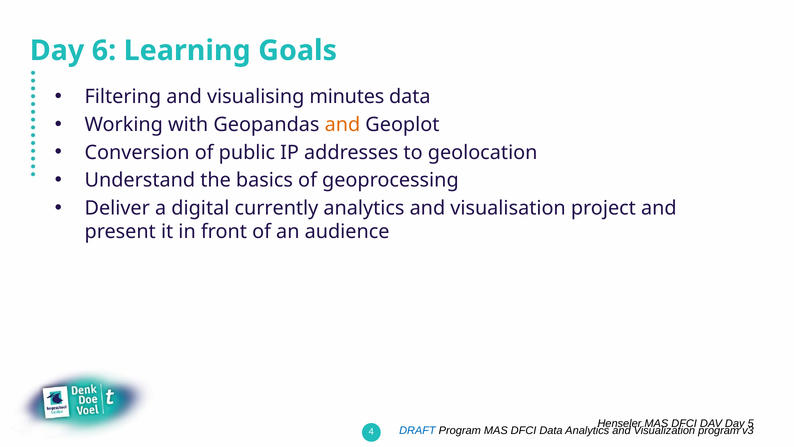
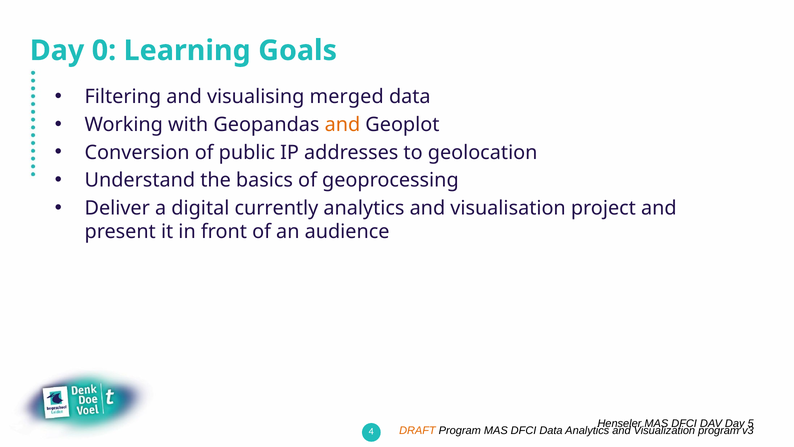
6: 6 -> 0 (104, 51)
minutes: minutes -> merged (347, 97)
DRAFT colour: blue -> orange (417, 430)
